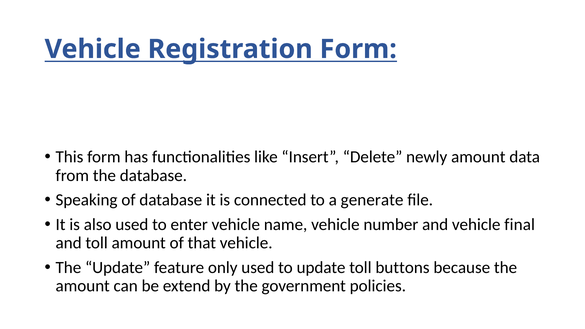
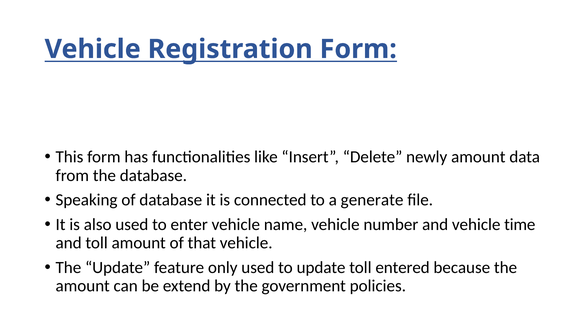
final: final -> time (520, 225)
buttons: buttons -> entered (403, 267)
